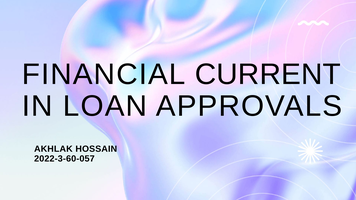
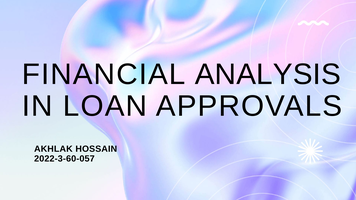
CURRENT: CURRENT -> ANALYSIS (268, 74)
